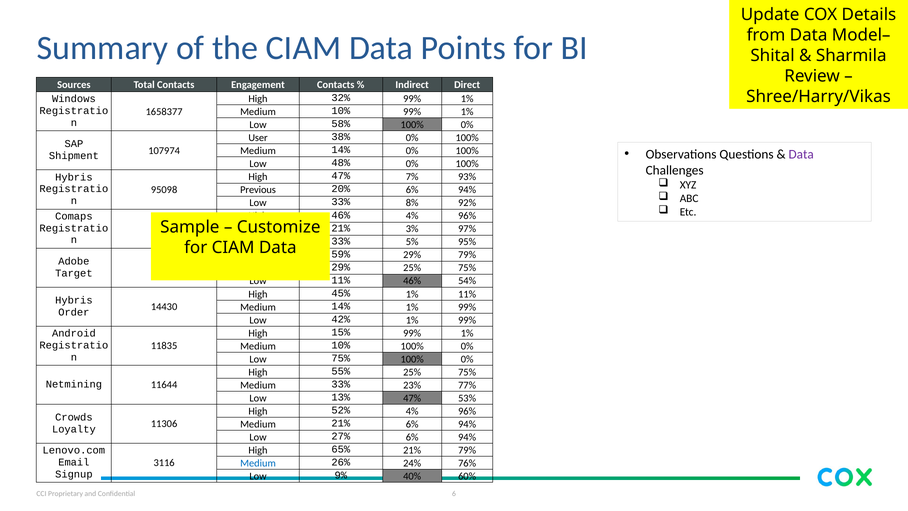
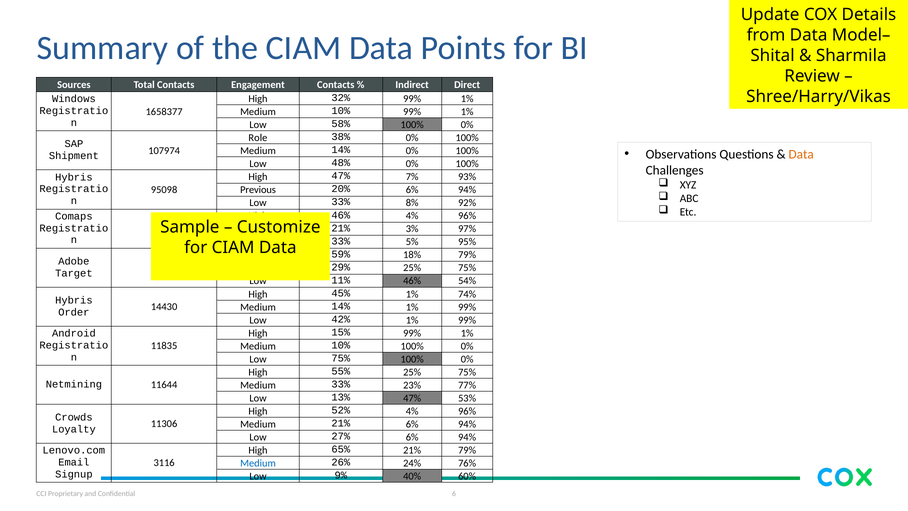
User: User -> Role (258, 138)
Data colour: purple -> orange (801, 154)
59% 29%: 29% -> 18% (412, 255)
1% 11%: 11% -> 74% (467, 294)
